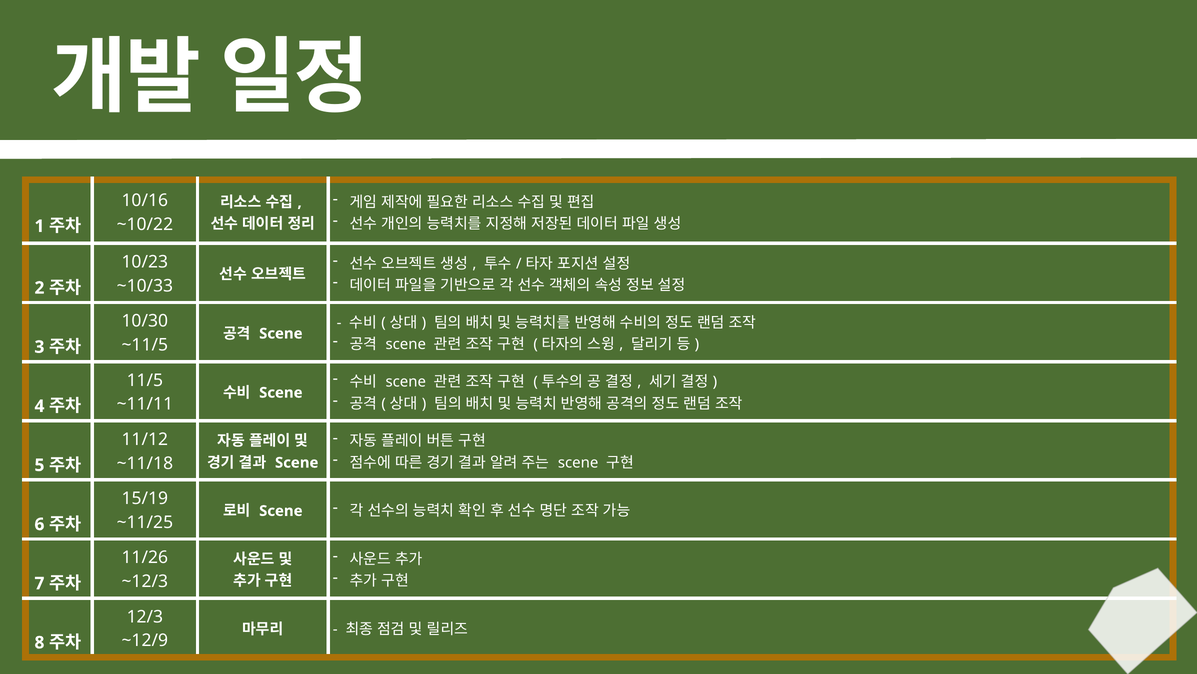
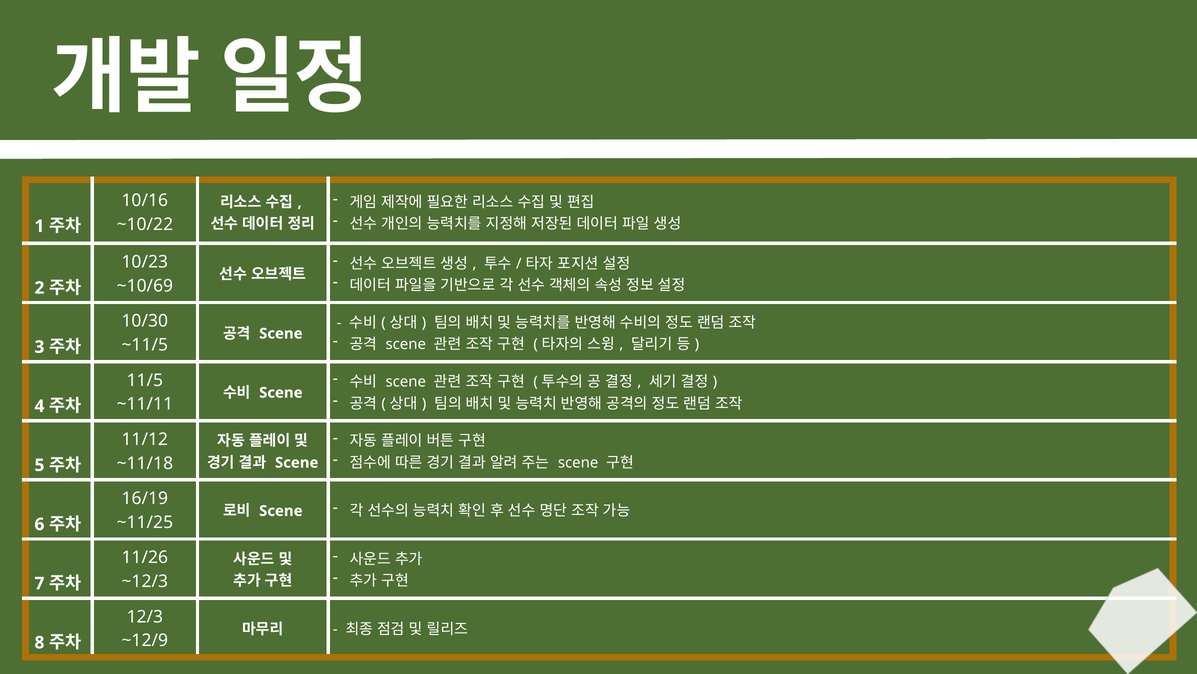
~10/33: ~10/33 -> ~10/69 (145, 286)
15/19: 15/19 -> 16/19 (145, 498)
